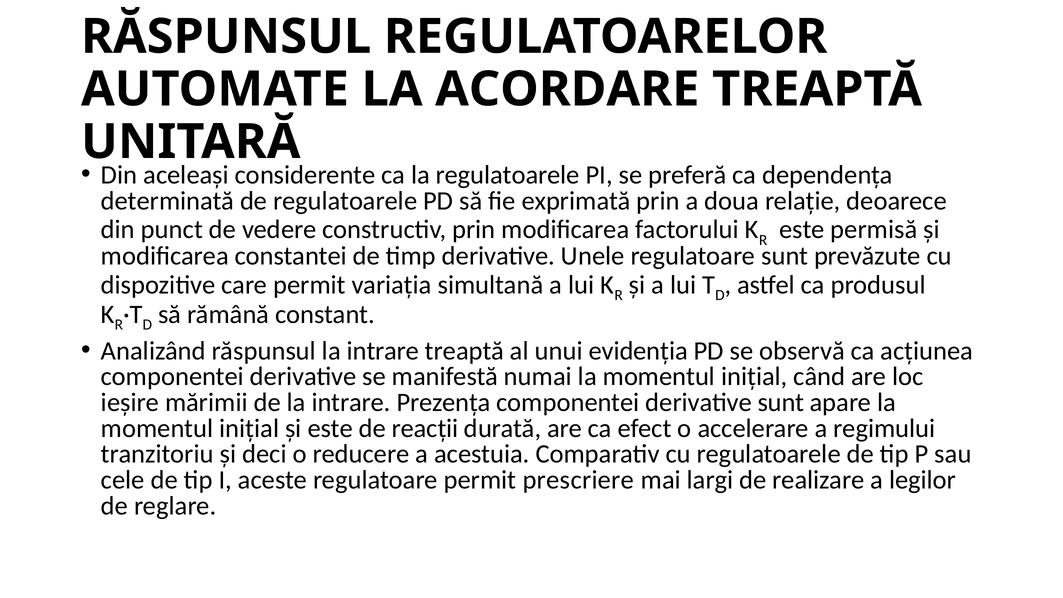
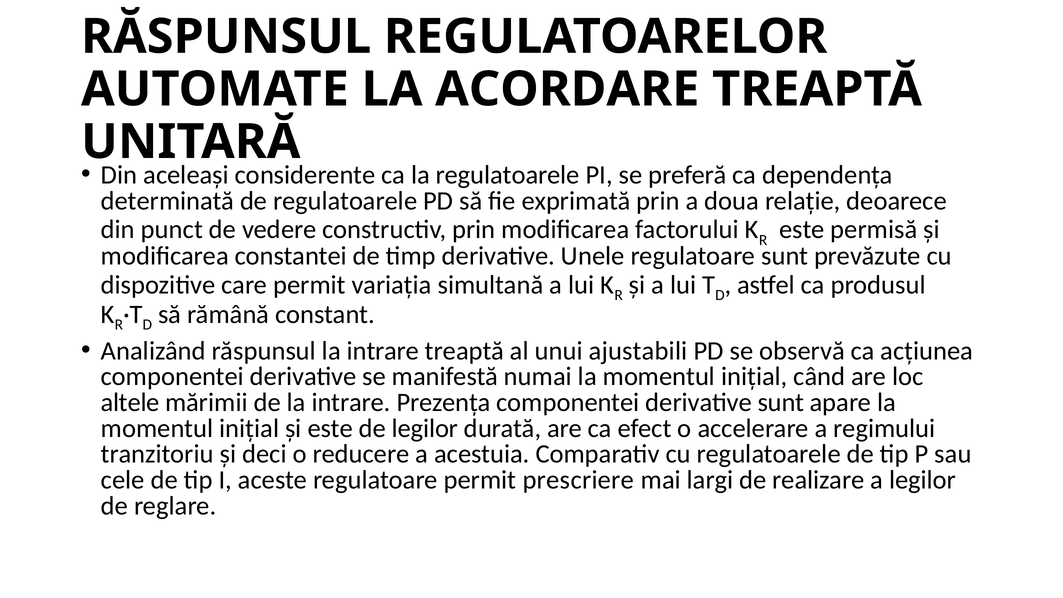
evidenția: evidenția -> ajustabili (638, 351)
ieșire: ieșire -> altele (130, 402)
de reacții: reacții -> legilor (425, 428)
